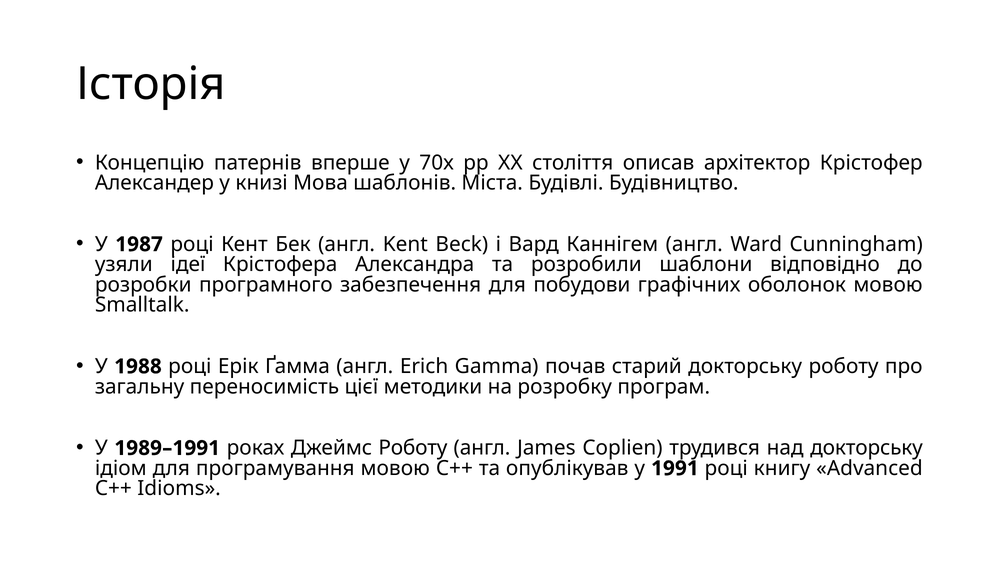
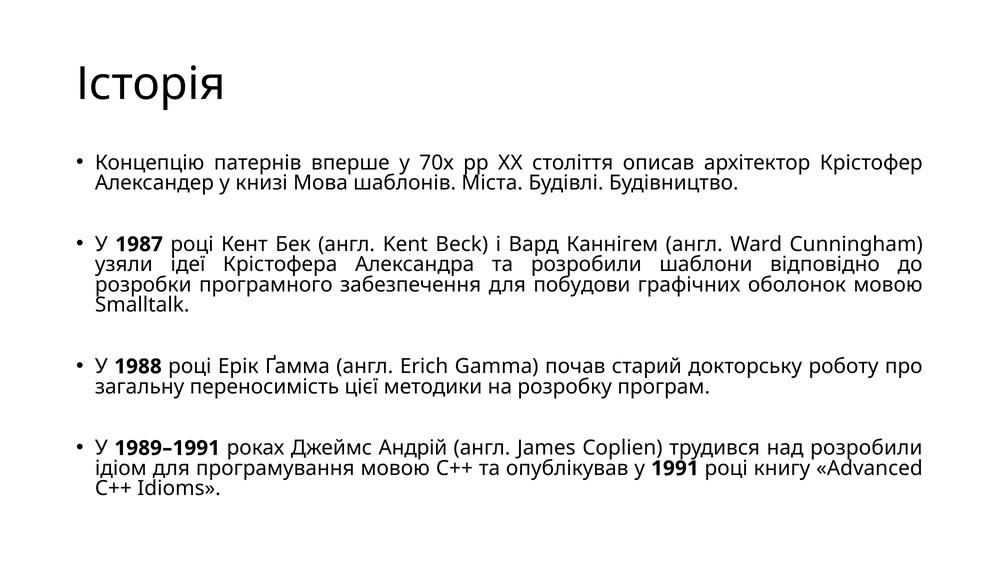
Джеймс Роботу: Роботу -> Андрій (413, 448)
над докторську: докторську -> розробили (866, 448)
